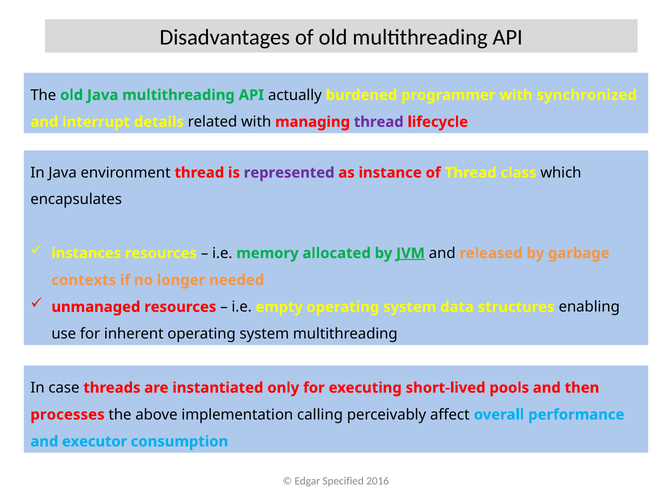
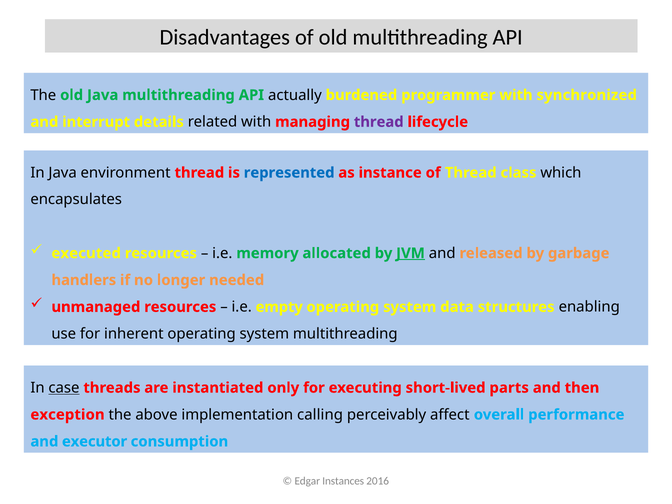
represented colour: purple -> blue (289, 173)
instances: instances -> executed (86, 253)
contexts: contexts -> handlers (84, 280)
case underline: none -> present (64, 388)
pools: pools -> parts (509, 388)
processes: processes -> exception (68, 415)
Specified: Specified -> Instances (343, 481)
